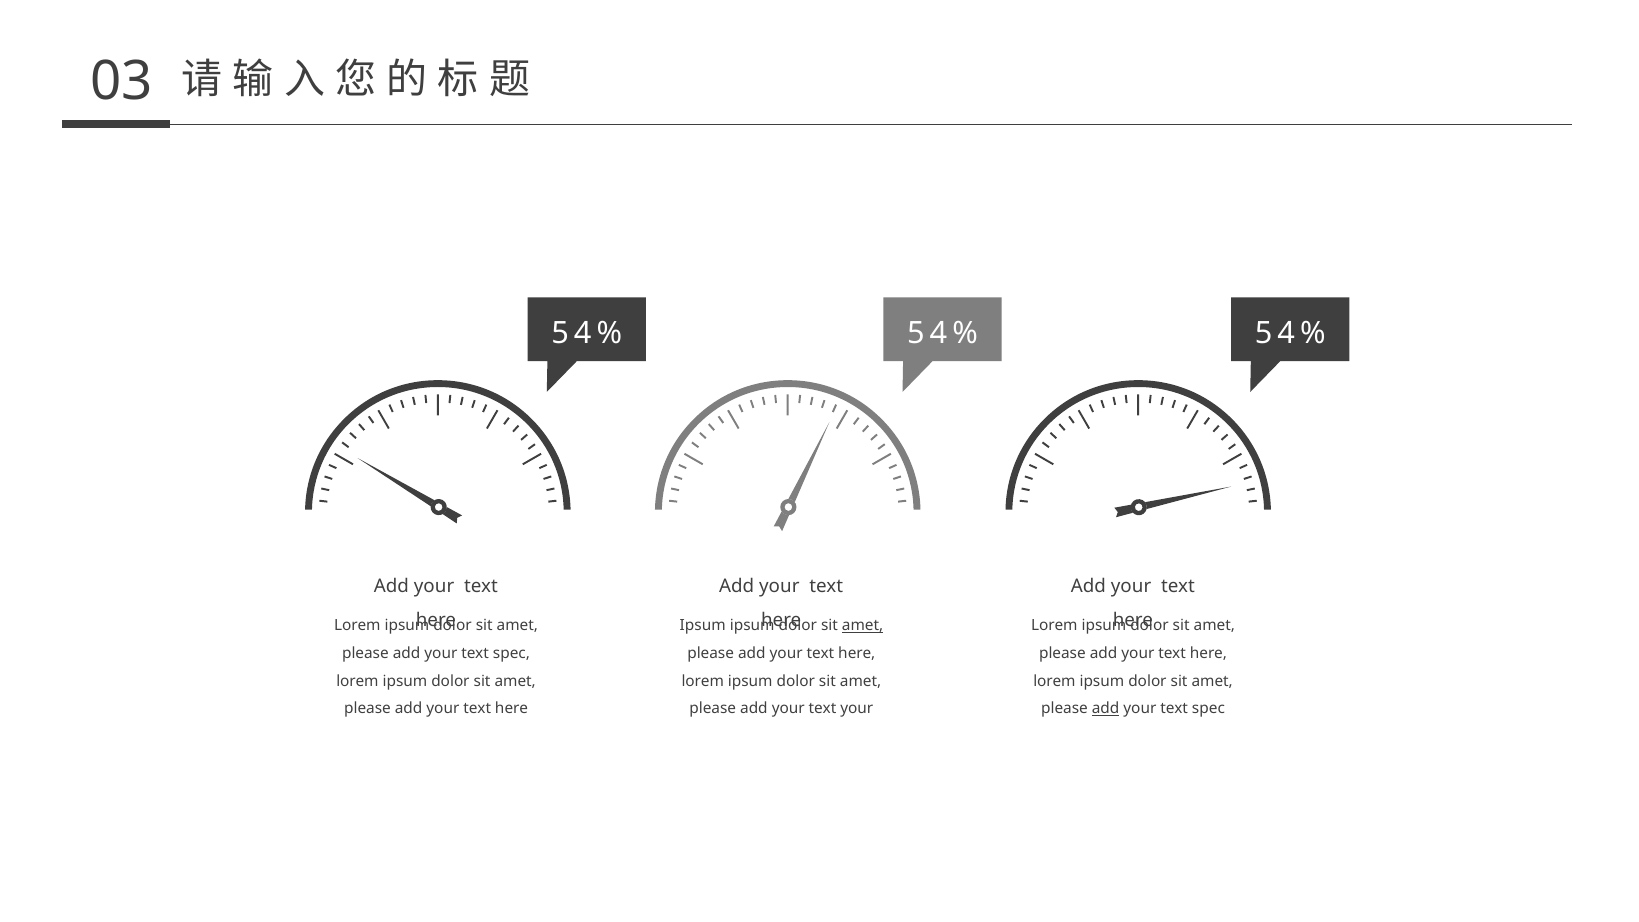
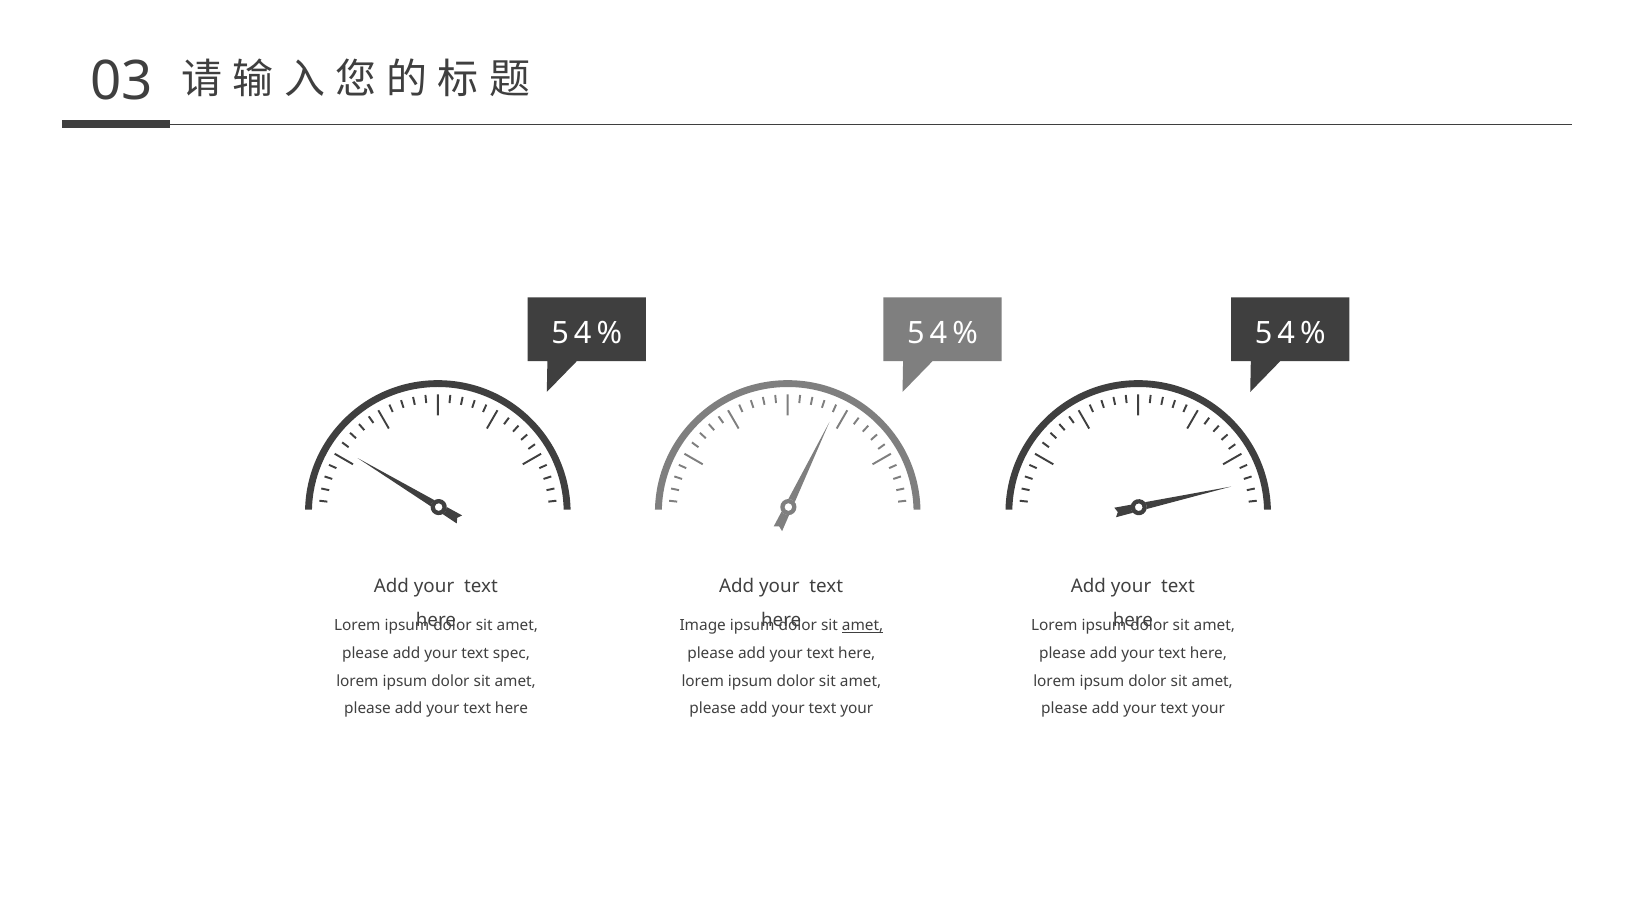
Ipsum: Ipsum -> Image (703, 626)
add underline: present -> none (1106, 709)
spec: spec -> your (1208, 709)
